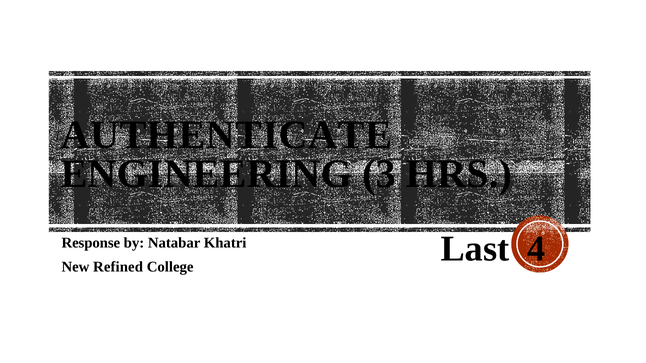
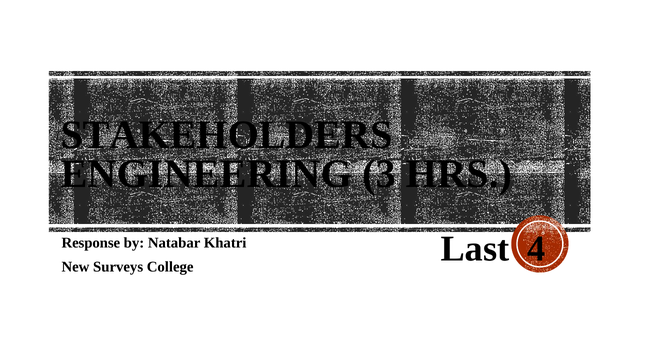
AUTHENTICATE: AUTHENTICATE -> STAKEHOLDERS (227, 135)
Refined: Refined -> Surveys (118, 267)
